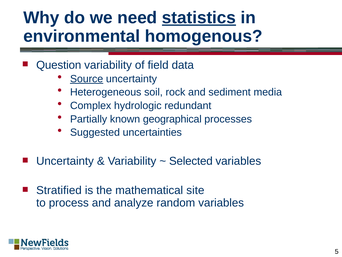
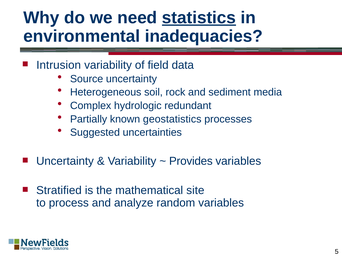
homogenous: homogenous -> inadequacies (204, 36)
Question: Question -> Intrusion (59, 65)
Source underline: present -> none (87, 79)
geographical: geographical -> geostatistics (172, 119)
Selected: Selected -> Provides (191, 161)
